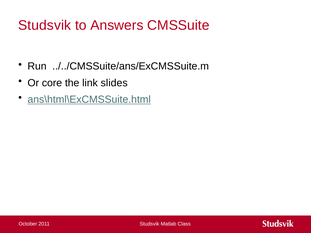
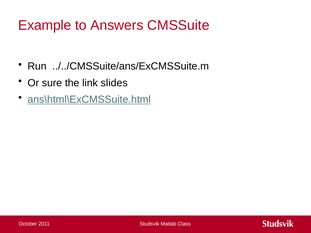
Studsvik: Studsvik -> Example (45, 25)
core: core -> sure (52, 83)
